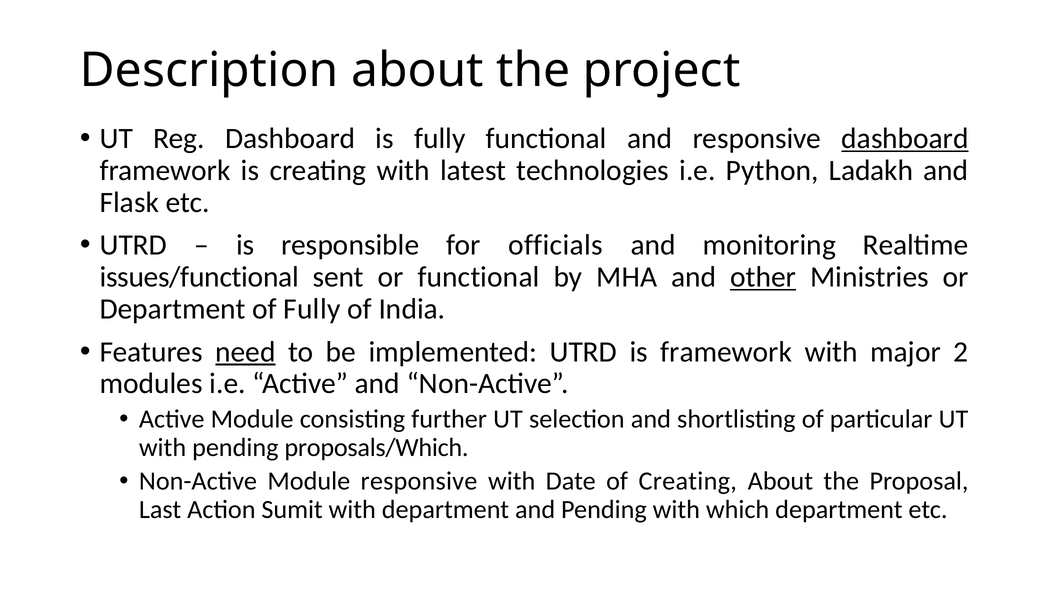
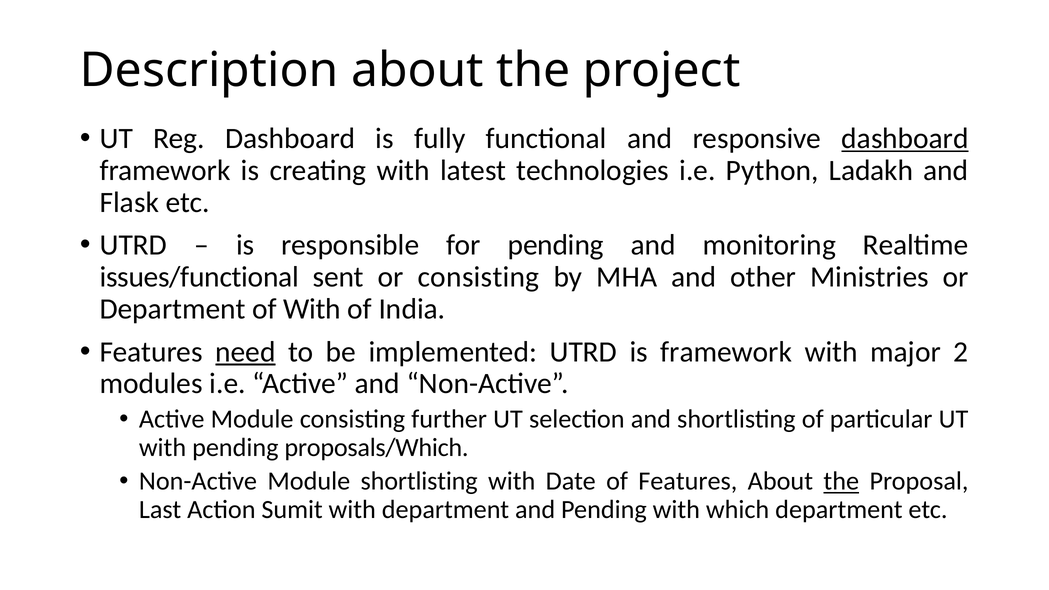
for officials: officials -> pending (556, 245)
or functional: functional -> consisting (479, 277)
other underline: present -> none (763, 277)
of Fully: Fully -> With (312, 309)
Module responsive: responsive -> shortlisting (419, 481)
of Creating: Creating -> Features (688, 481)
the underline: none -> present (841, 481)
